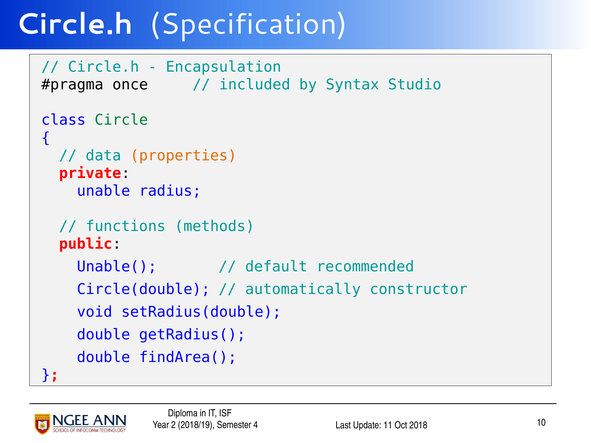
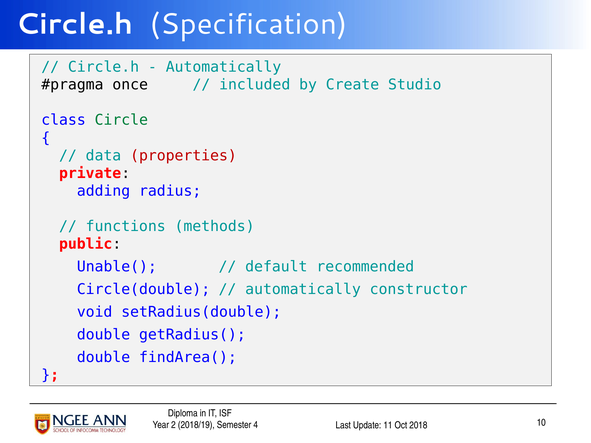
Encapsulation: Encapsulation -> Automatically (224, 67)
Syntax: Syntax -> Create (353, 85)
properties colour: orange -> red (183, 156)
unable: unable -> adding (104, 191)
